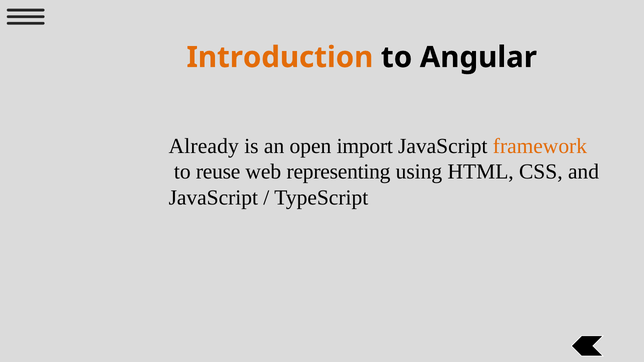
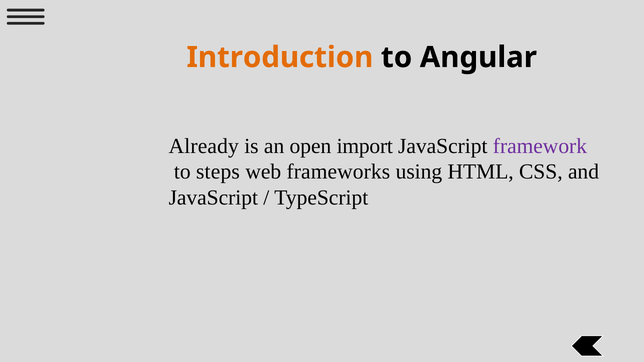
framework colour: orange -> purple (540, 146)
reuse: reuse -> steps (218, 172)
representing: representing -> frameworks (338, 172)
